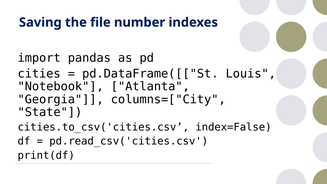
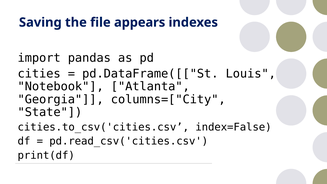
number: number -> appears (140, 22)
